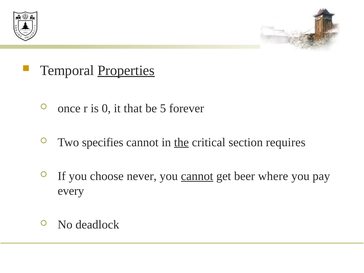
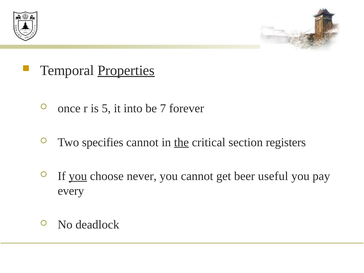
0: 0 -> 5 (106, 108)
that: that -> into (133, 108)
5: 5 -> 7 (163, 108)
requires: requires -> registers (286, 142)
you underline: none -> present (78, 176)
cannot underline: present -> none (197, 176)
where: where -> useful (273, 176)
